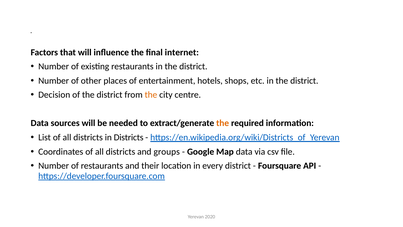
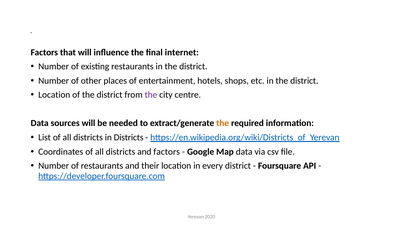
Decision: Decision -> Location (54, 95)
the colour: orange -> purple (151, 95)
and groups: groups -> factors (167, 152)
